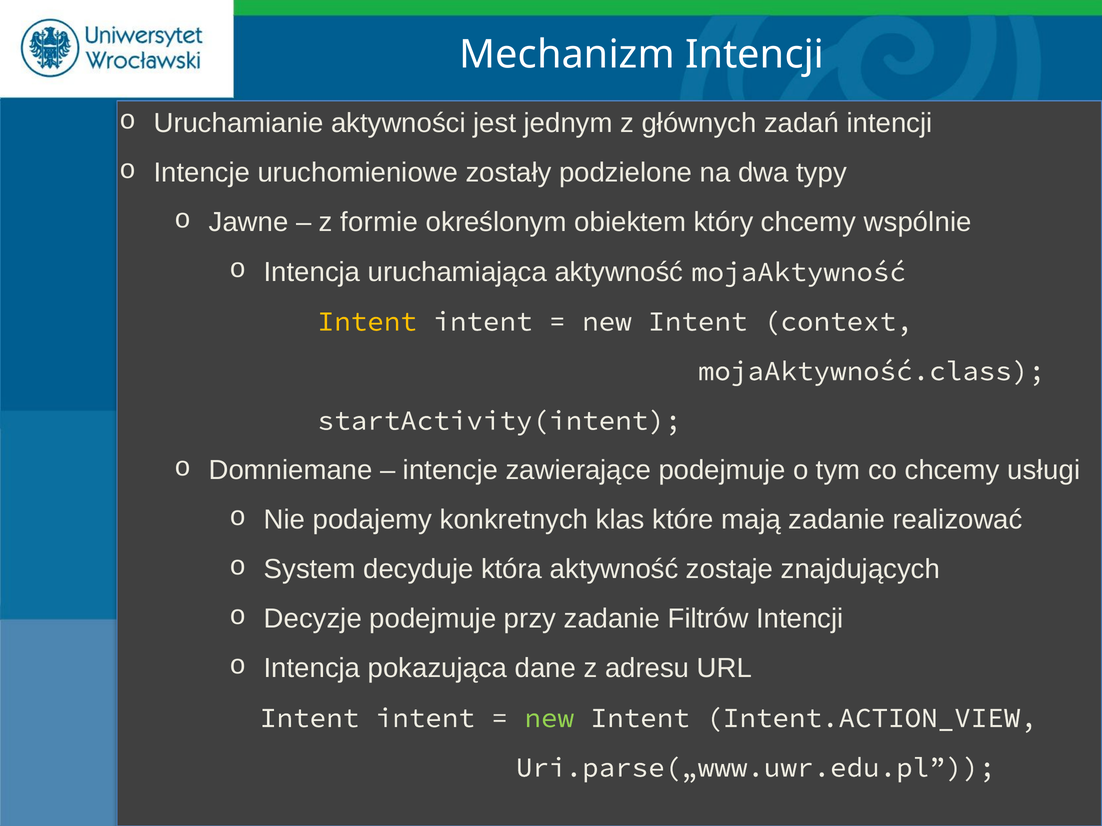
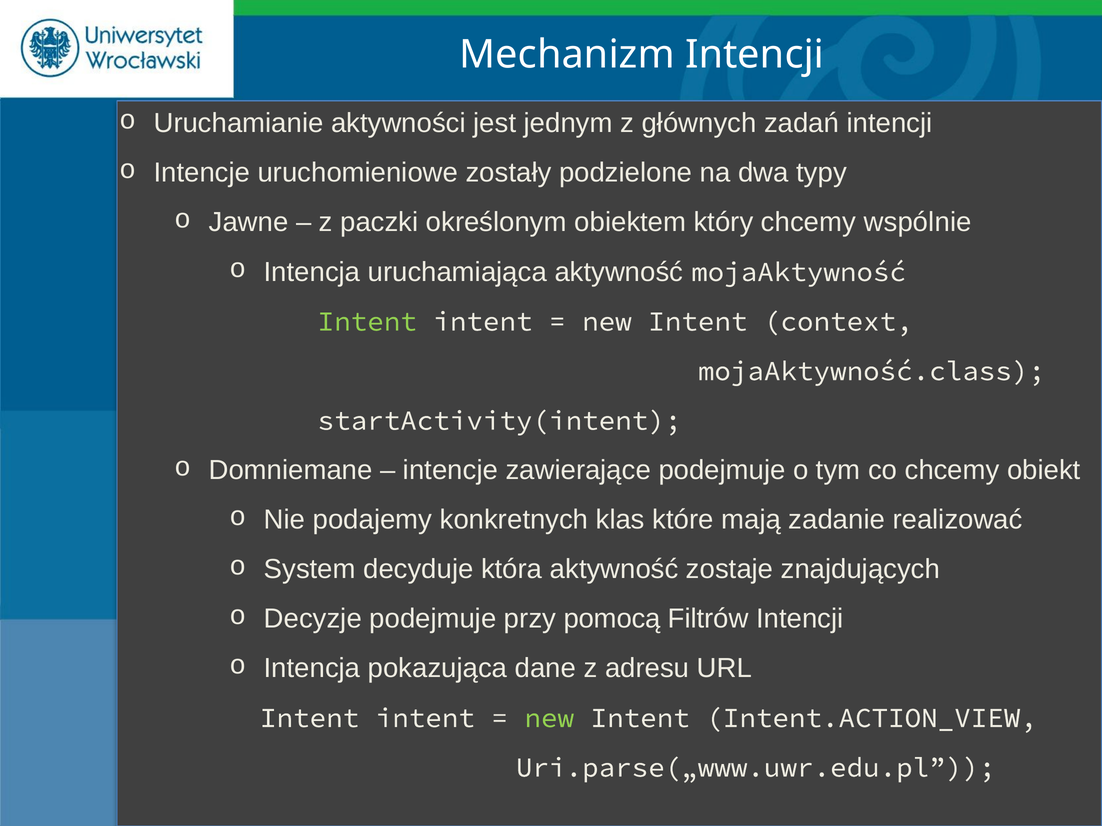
formie: formie -> paczki (379, 223)
Intent colour: yellow -> light green (367, 322)
usługi: usługi -> obiekt (1044, 470)
przy zadanie: zadanie -> pomocą (612, 619)
